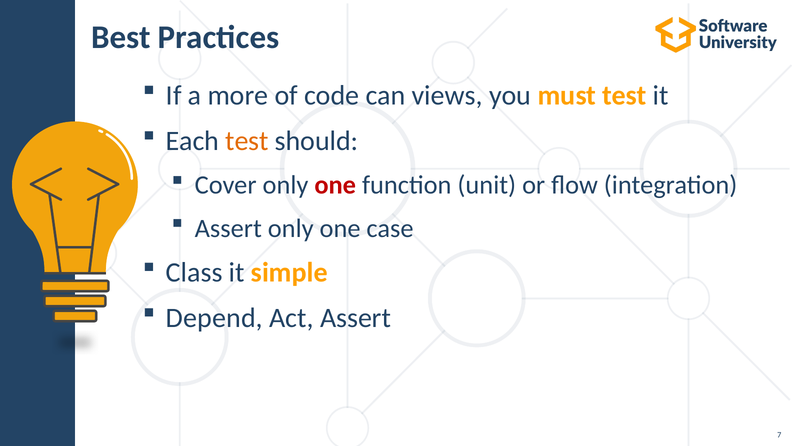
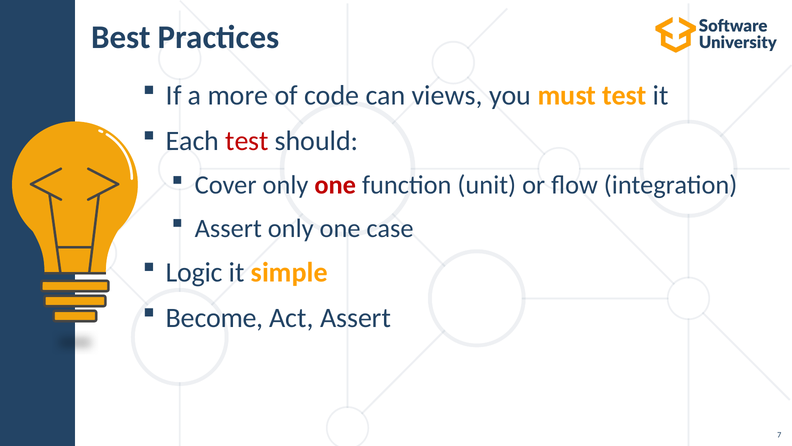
test colour: orange -> red (247, 141)
Class: Class -> Logic (194, 272)
Depend: Depend -> Become (215, 318)
